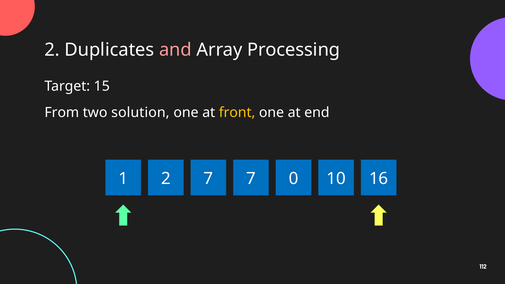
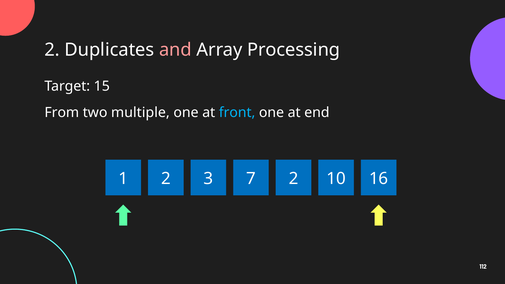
solution: solution -> multiple (140, 113)
front colour: yellow -> light blue (237, 113)
1 7: 7 -> 3 (208, 179)
7 0: 0 -> 2 (294, 179)
